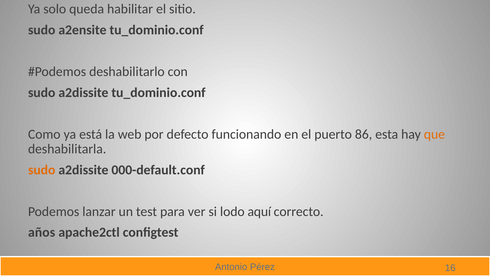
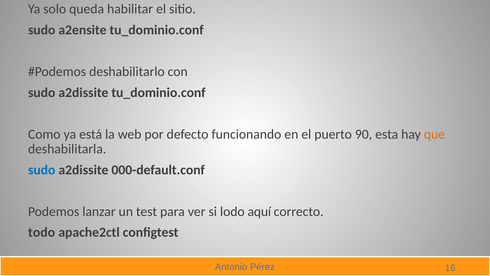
86: 86 -> 90 (364, 134)
sudo colour: orange -> blue (42, 170)
años: años -> todo (42, 232)
